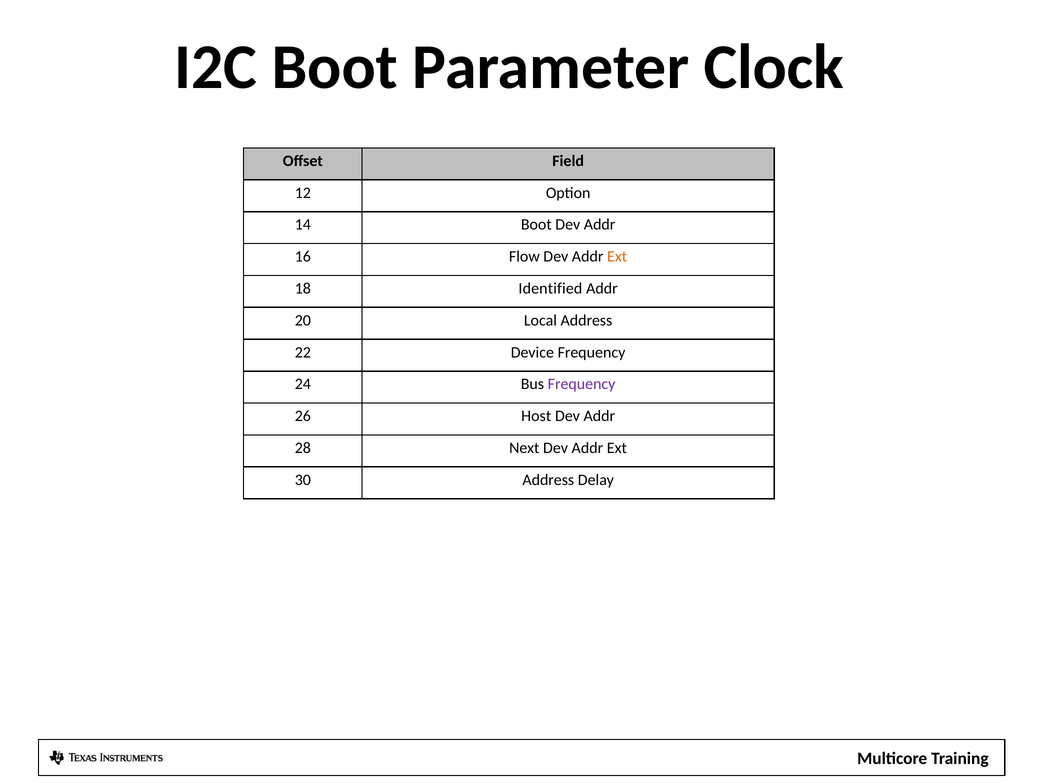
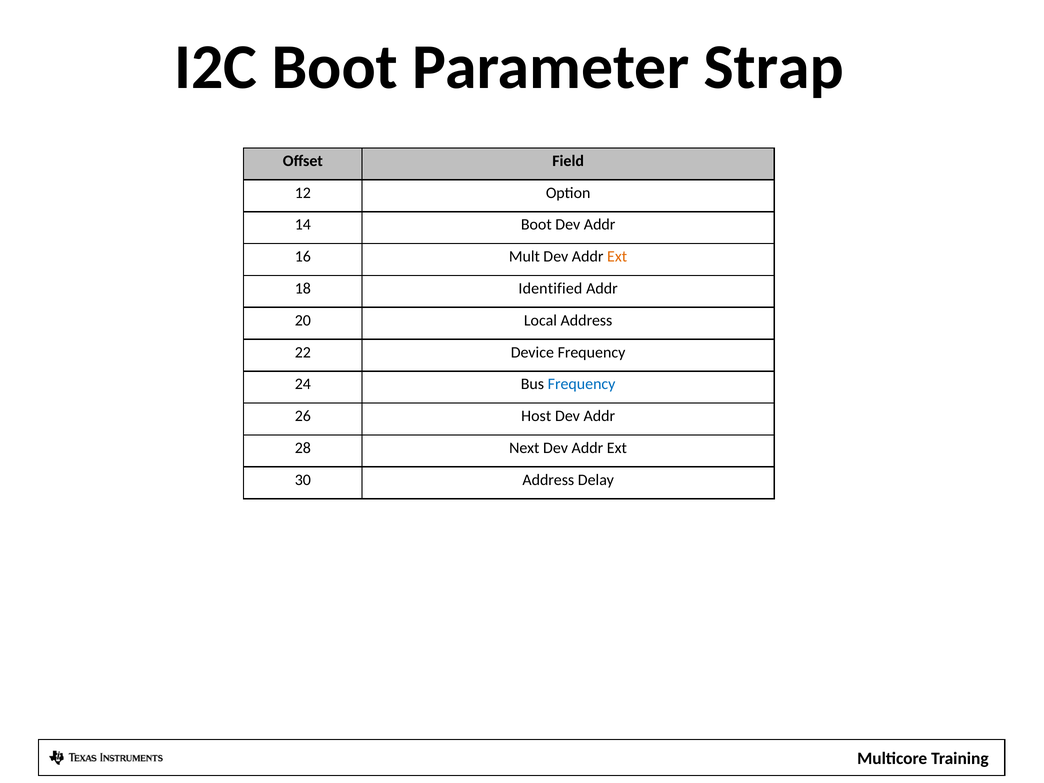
Clock: Clock -> Strap (774, 67)
Flow: Flow -> Mult (524, 257)
Frequency colour: purple -> blue (582, 384)
